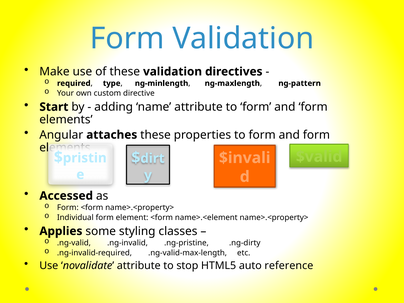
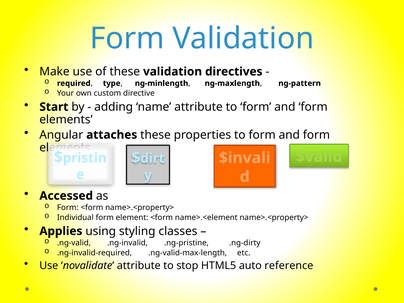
some: some -> using (101, 231)
